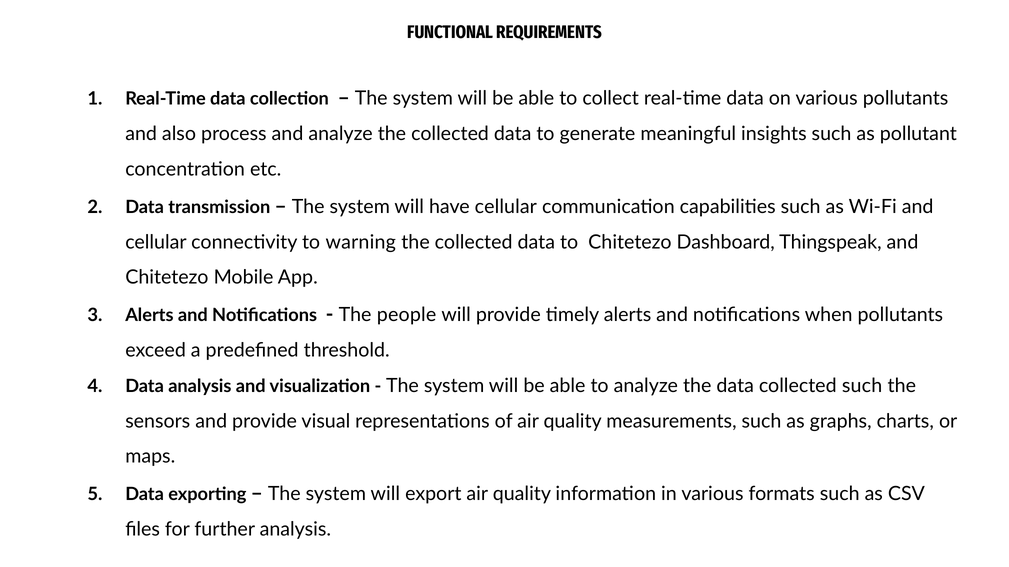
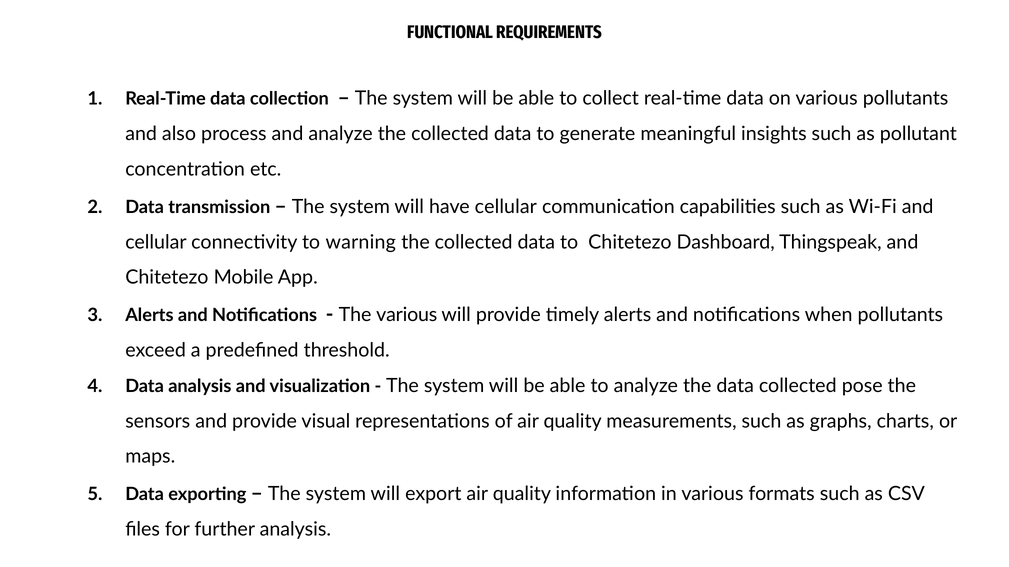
The people: people -> various (407, 315)
collected such: such -> pose (862, 386)
